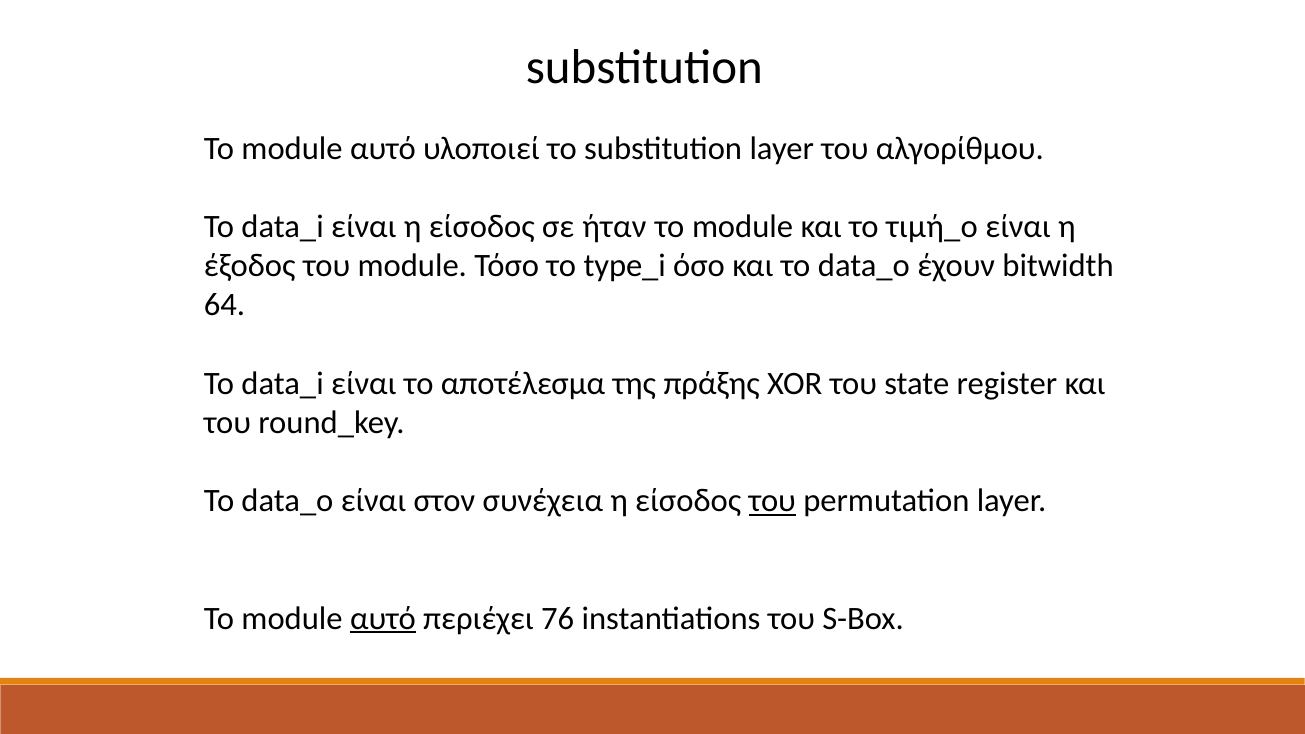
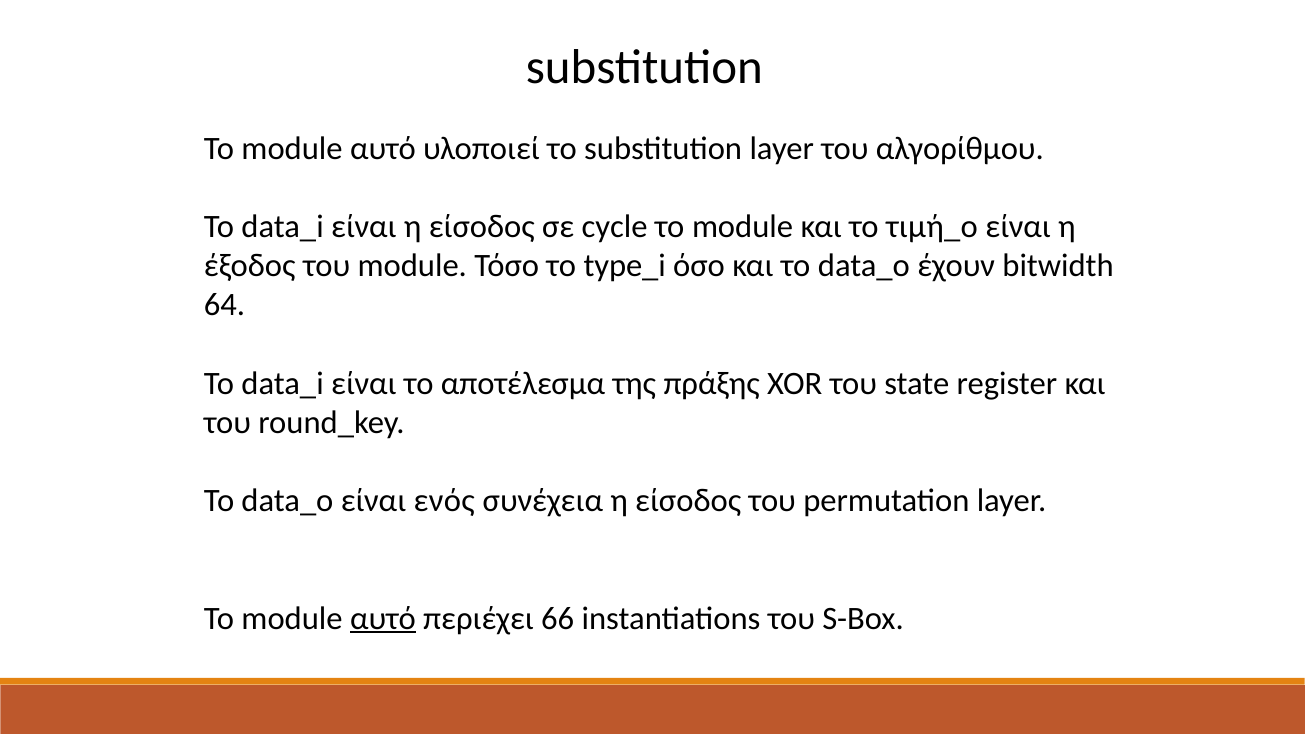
ήταν: ήταν -> cycle (615, 227)
στον: στον -> ενός (444, 501)
του underline: present -> none (772, 501)
76: 76 -> 66 (558, 618)
